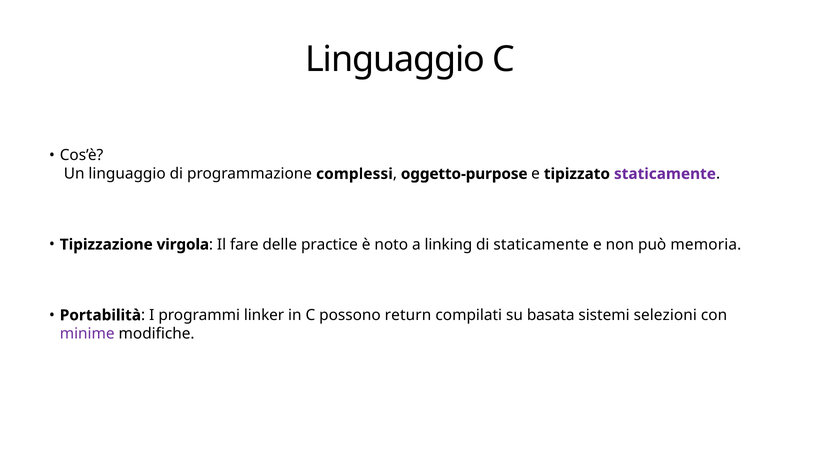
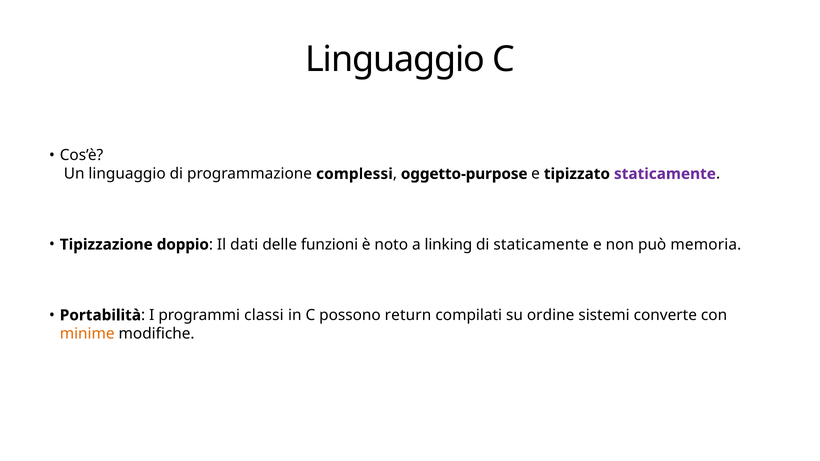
virgola: virgola -> doppio (183, 245)
fare: fare -> dati (244, 245)
practice: practice -> funzioni (330, 245)
linker: linker -> classi (264, 315)
basata: basata -> ordine (551, 315)
selezioni: selezioni -> converte (665, 315)
minime colour: purple -> orange (87, 334)
